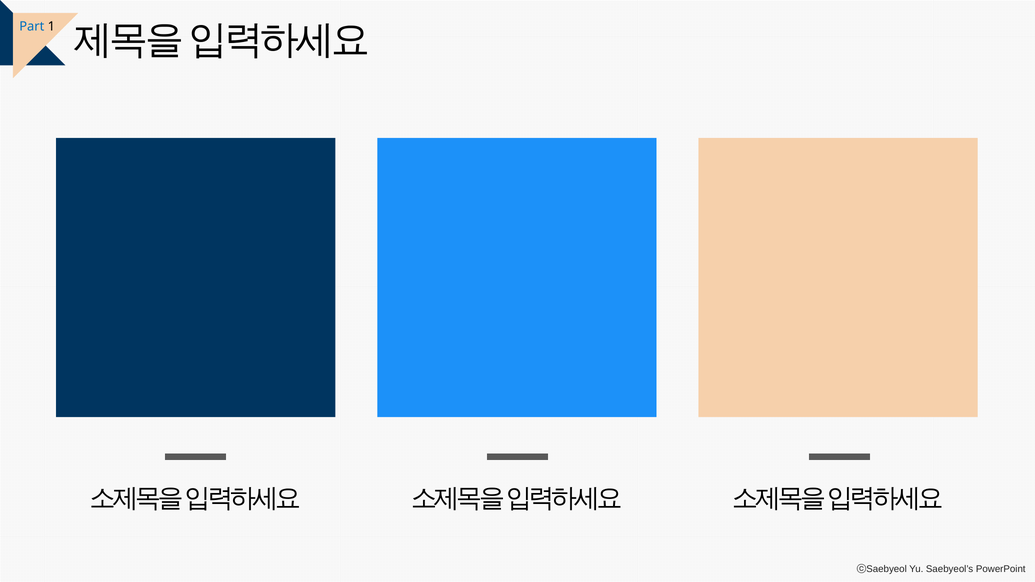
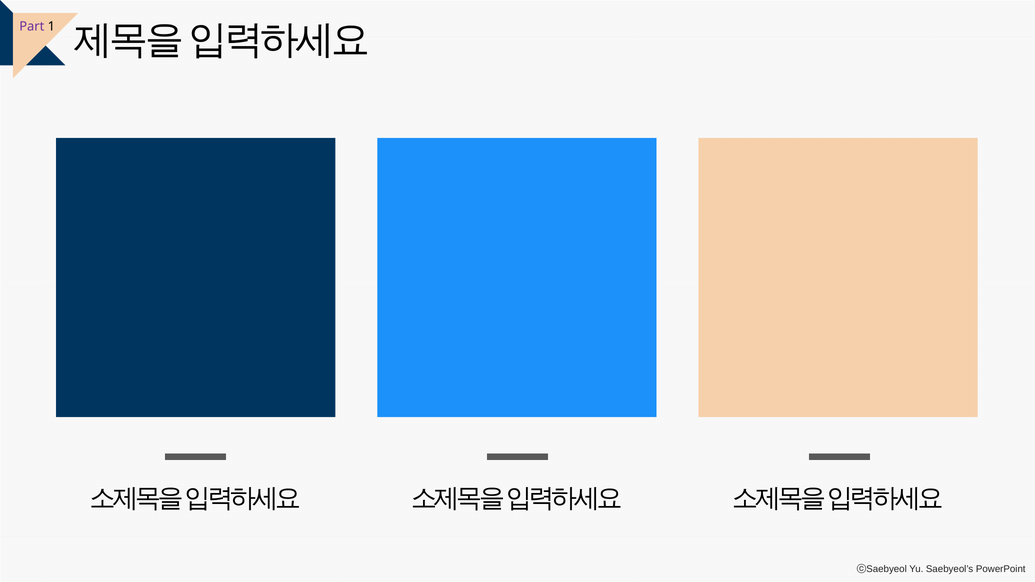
Part colour: blue -> purple (32, 27)
